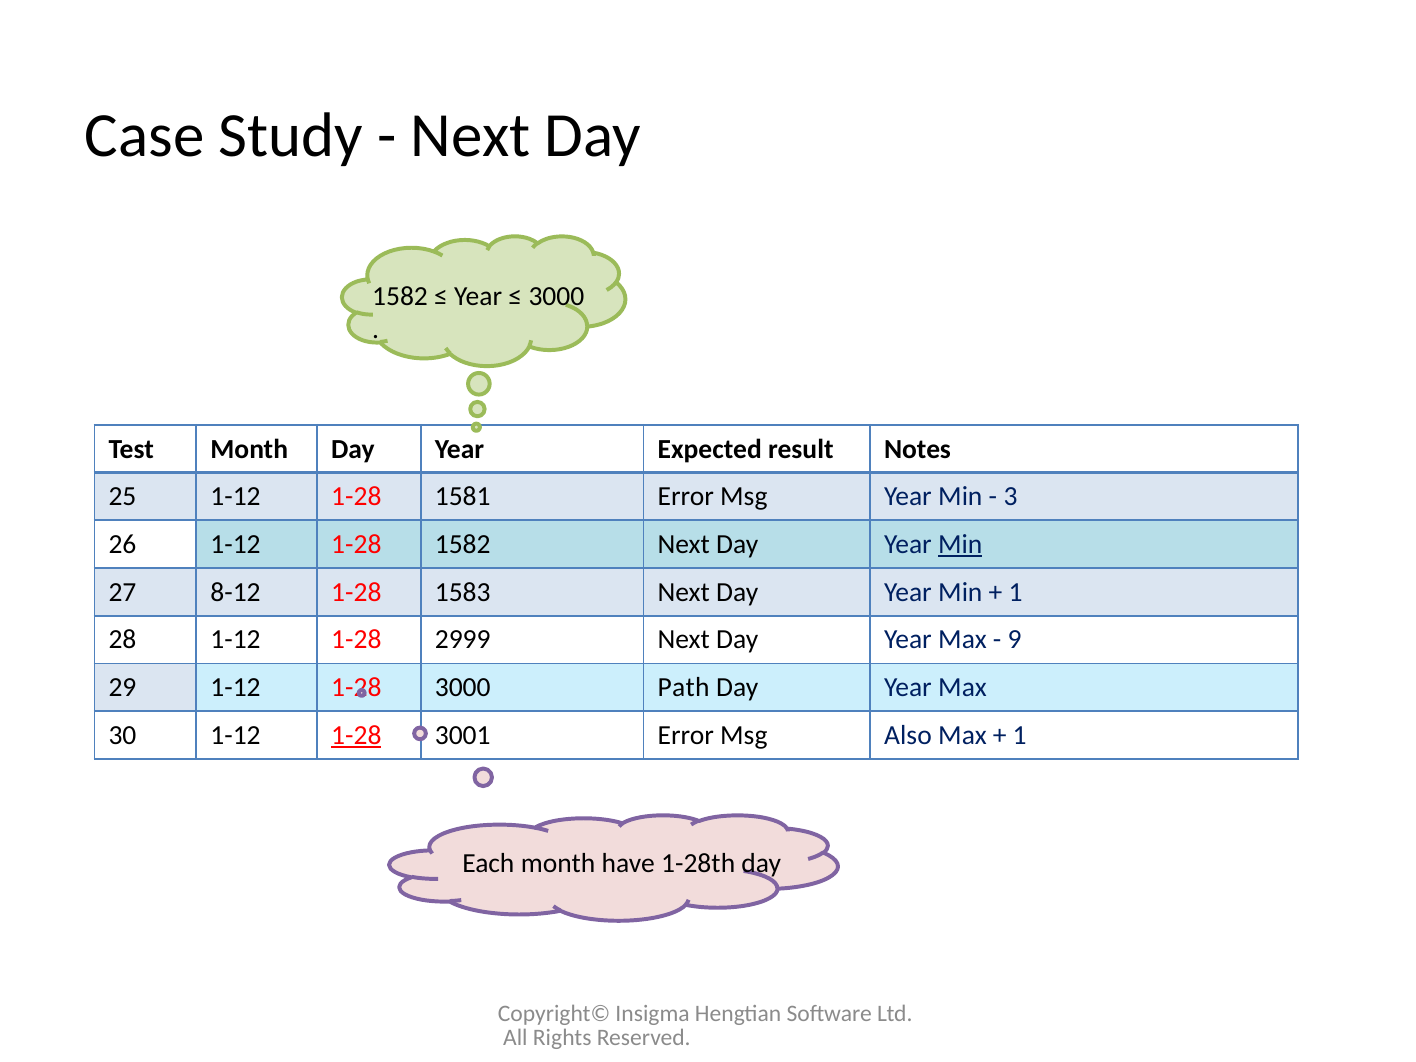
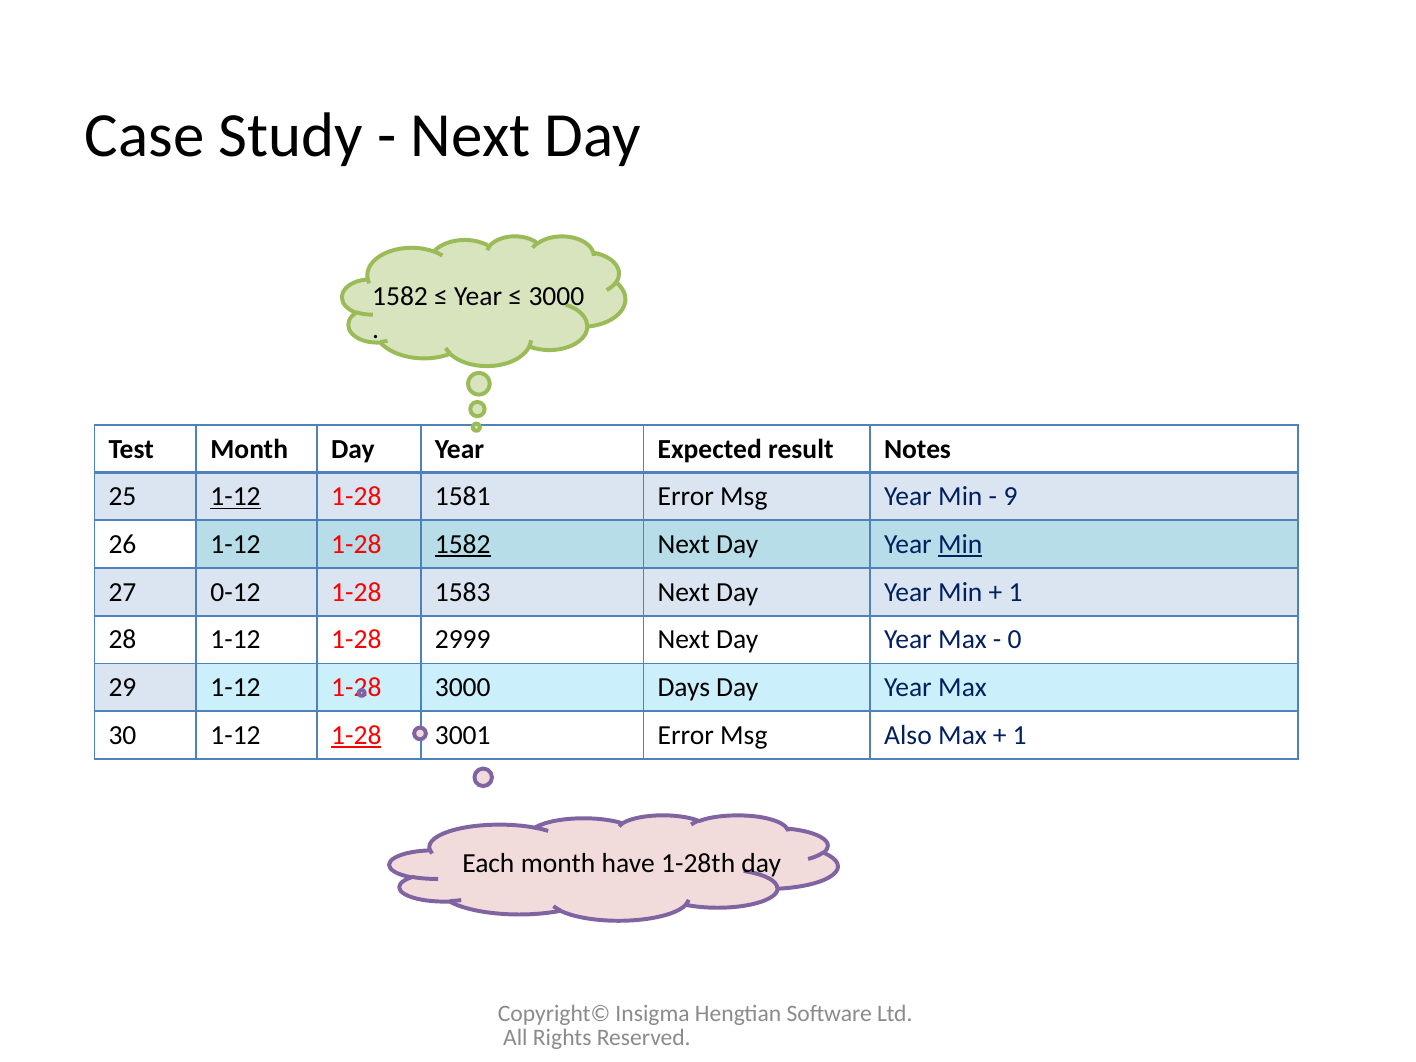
1-12 underline: none -> present (236, 497)
3: 3 -> 9 (1010, 497)
1582 underline: none -> present (463, 544)
8-12: 8-12 -> 0-12 (236, 592)
9: 9 -> 0 (1015, 640)
Path: Path -> Days (684, 688)
